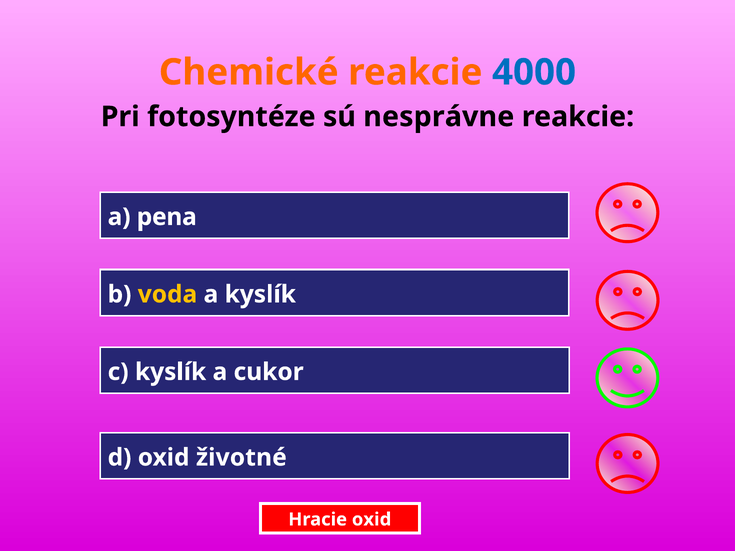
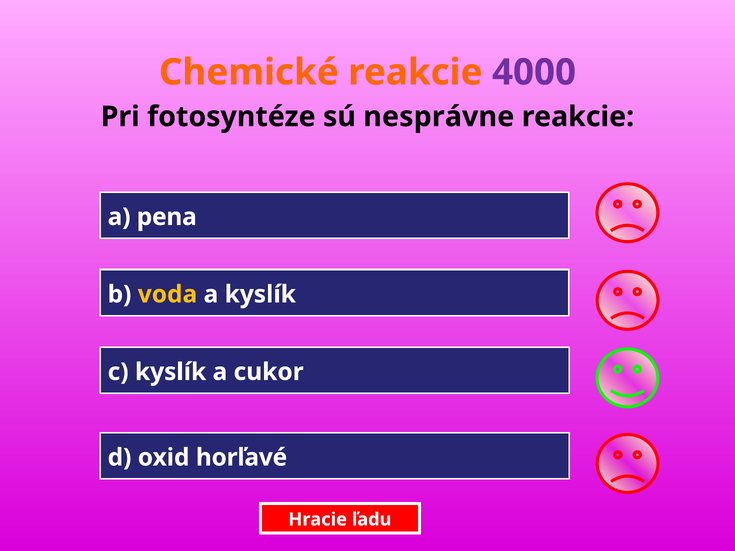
4000 colour: blue -> purple (534, 72)
životné: životné -> horľavé (242, 458)
Hracie oxid: oxid -> ľadu (372, 520)
